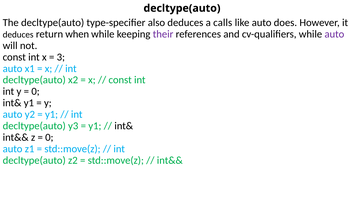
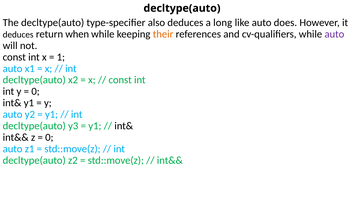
calls: calls -> long (223, 23)
their colour: purple -> orange (163, 34)
3: 3 -> 1 (61, 57)
